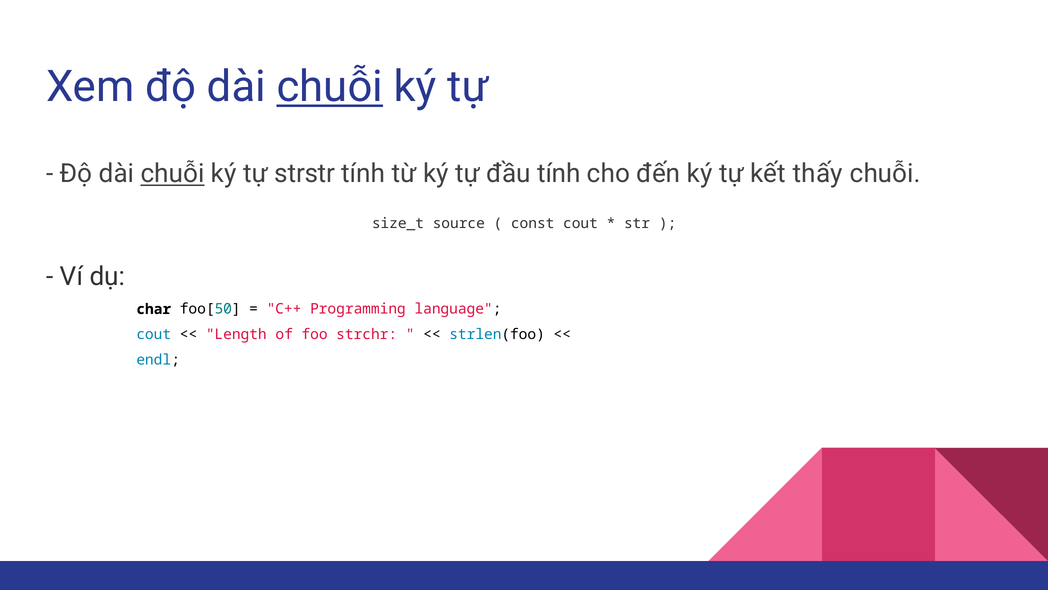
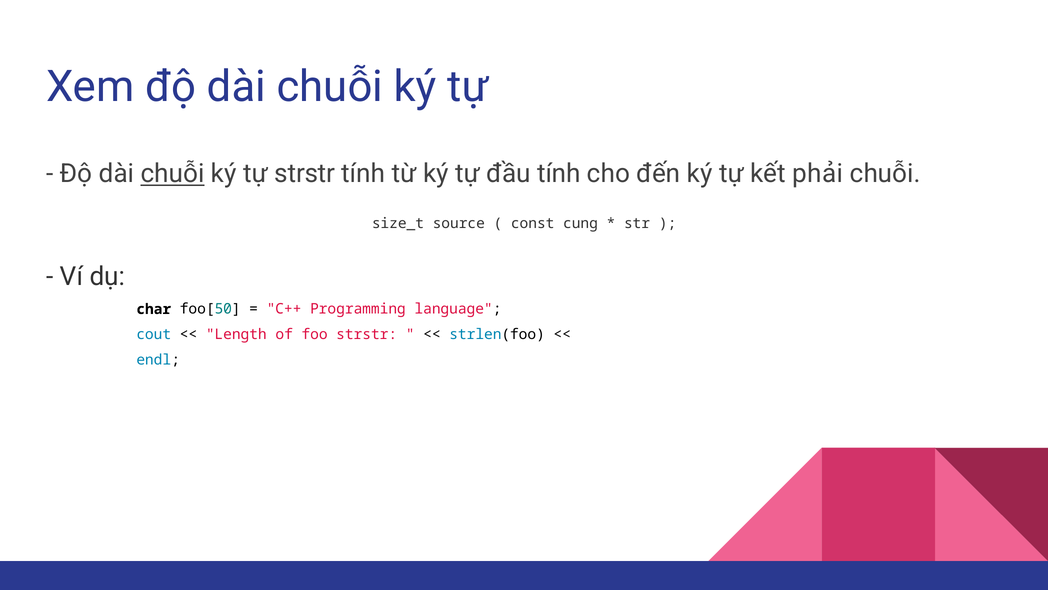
chuỗi underline: present -> none (330, 87)
thấy: thấy -> phải (818, 174)
const cout: cout -> cung (581, 223)
foo strchr: strchr -> strstr (367, 334)
